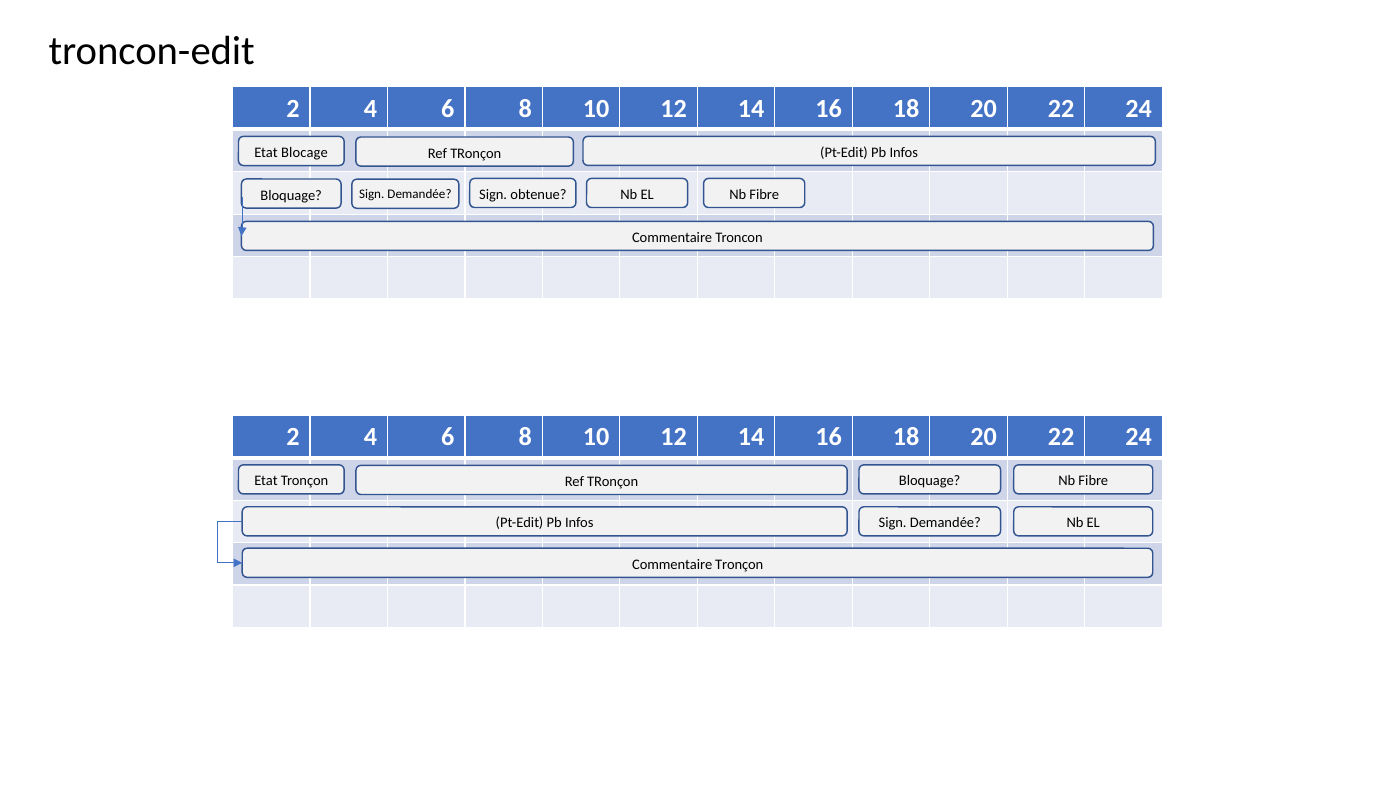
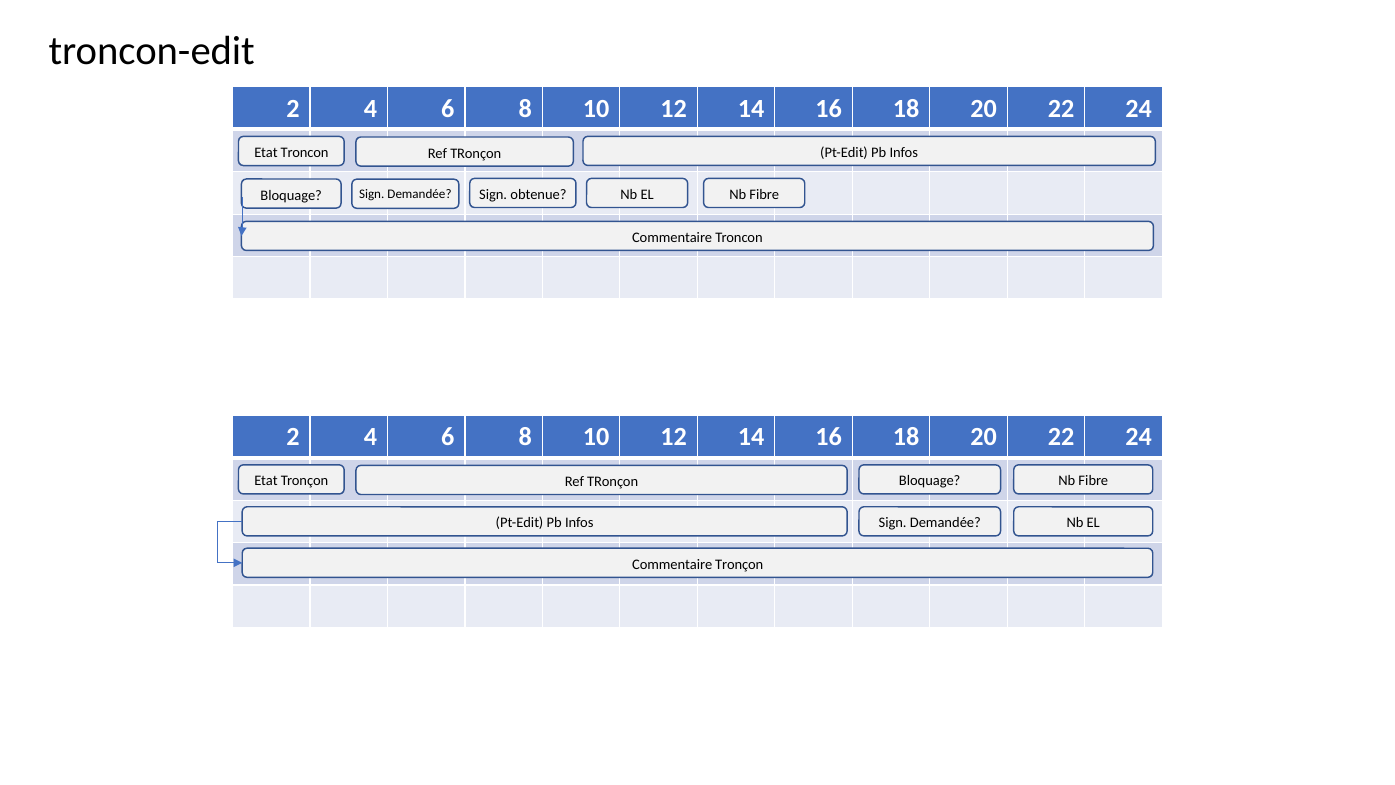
Etat Blocage: Blocage -> Troncon (305, 153)
